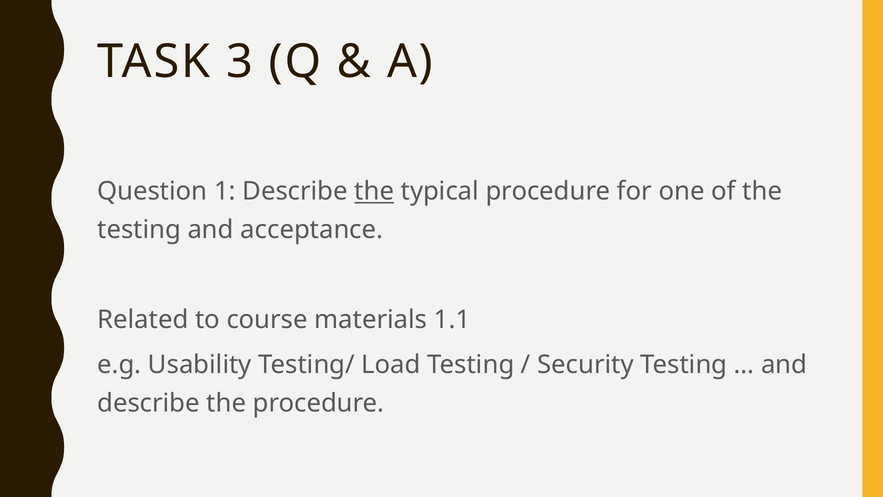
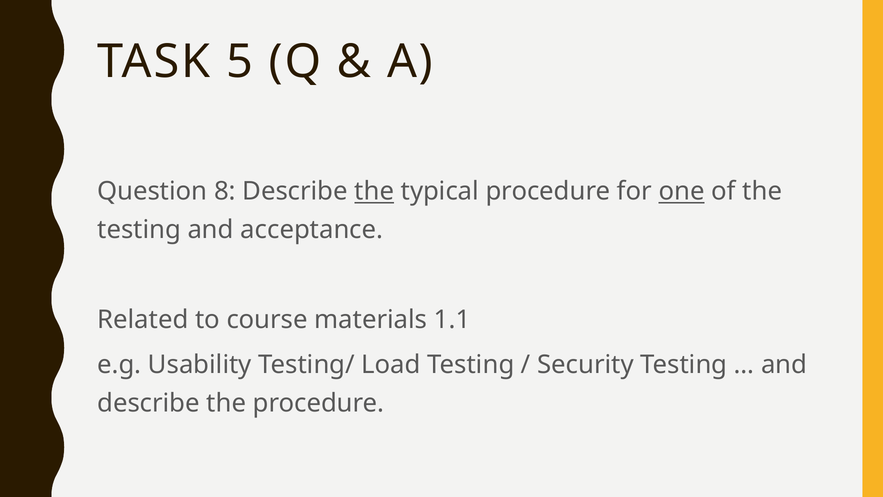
3: 3 -> 5 (239, 62)
1: 1 -> 8 (225, 191)
one underline: none -> present (682, 191)
